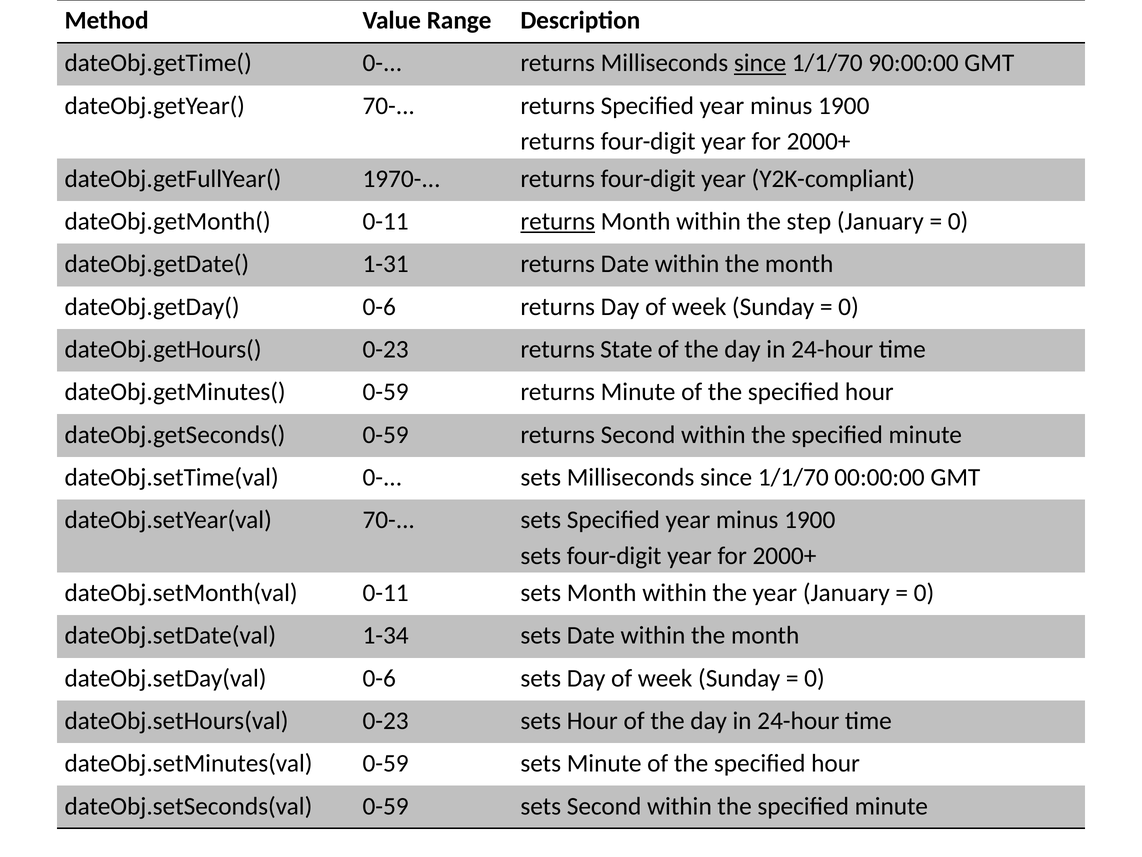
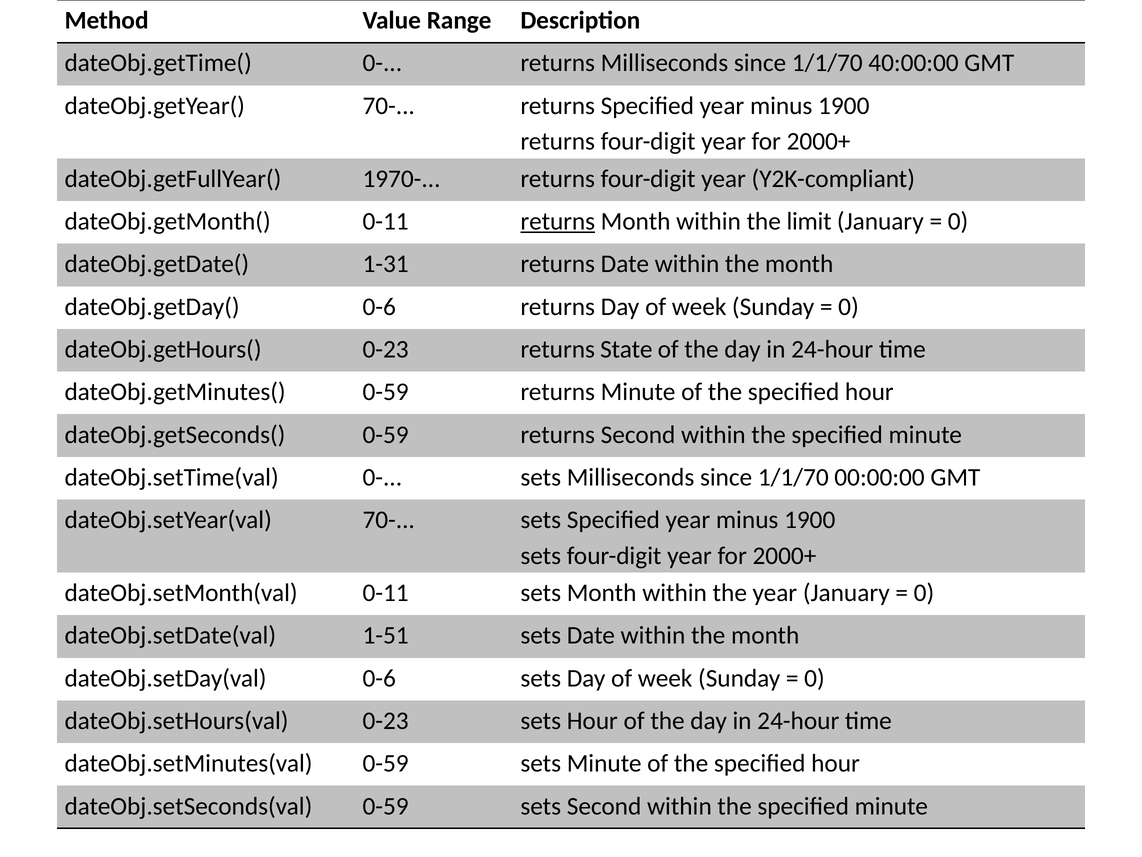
since underline: present -> none (760, 63)
90:00:00: 90:00:00 -> 40:00:00 (914, 63)
step: step -> limit (809, 221)
1-34: 1-34 -> 1-51 (386, 635)
